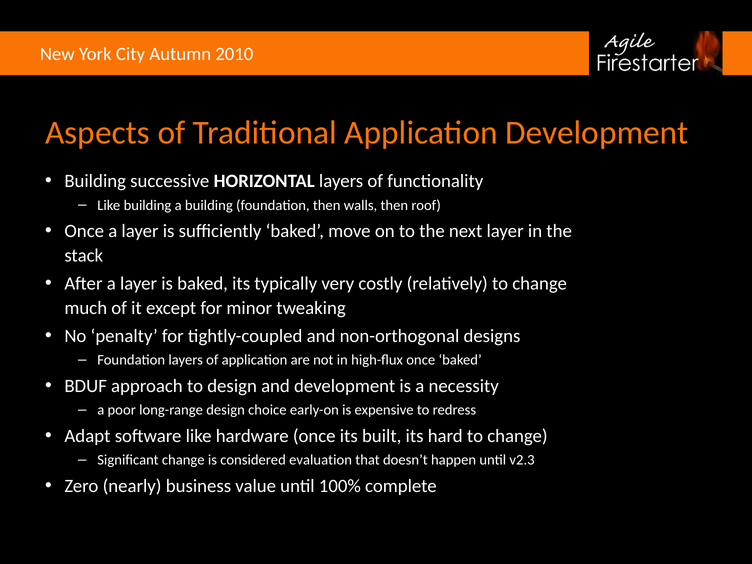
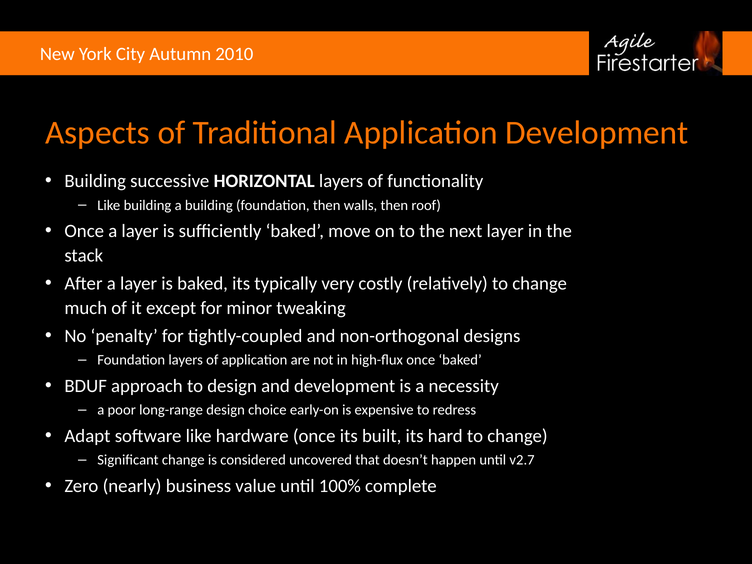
evaluation: evaluation -> uncovered (321, 460)
v2.3: v2.3 -> v2.7 (522, 460)
